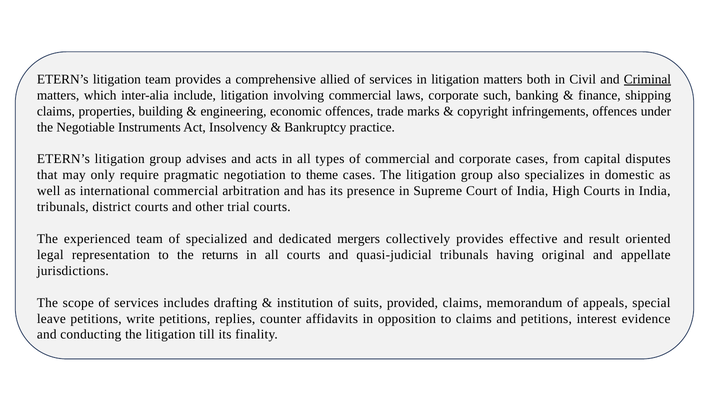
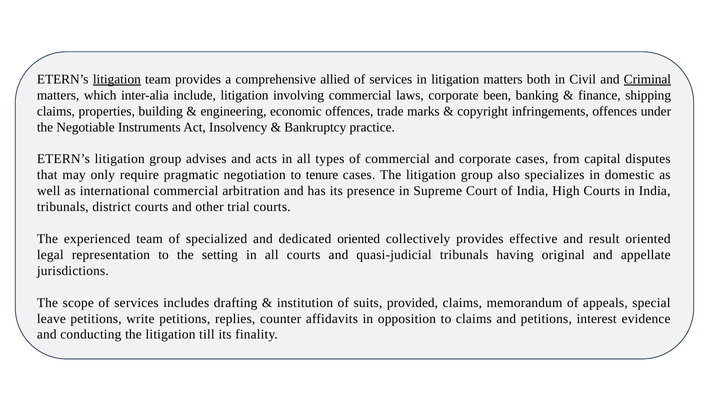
litigation underline: none -> present (117, 79)
such: such -> been (497, 95)
theme: theme -> tenure (322, 175)
dedicated mergers: mergers -> oriented (359, 239)
returns: returns -> setting (220, 255)
